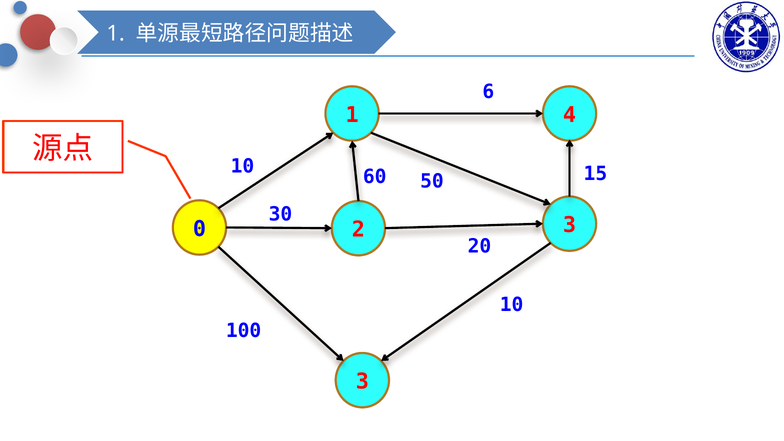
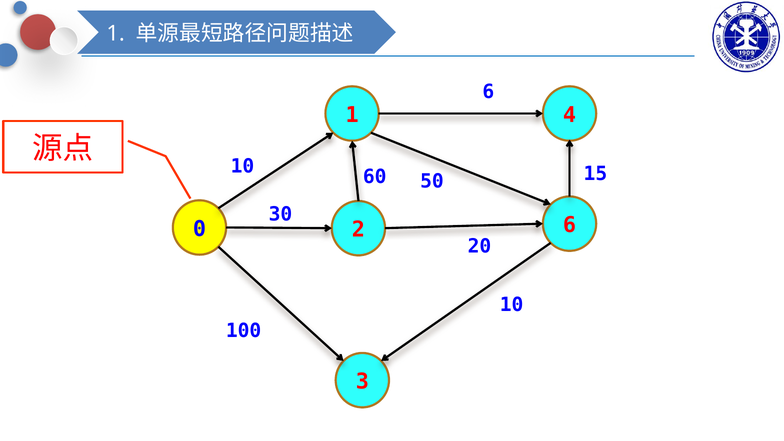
2 3: 3 -> 6 (570, 225)
